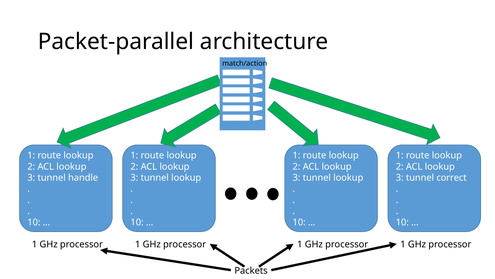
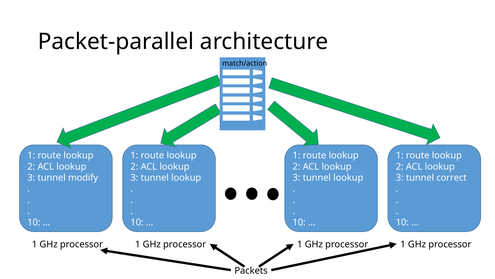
handle: handle -> modify (83, 177)
